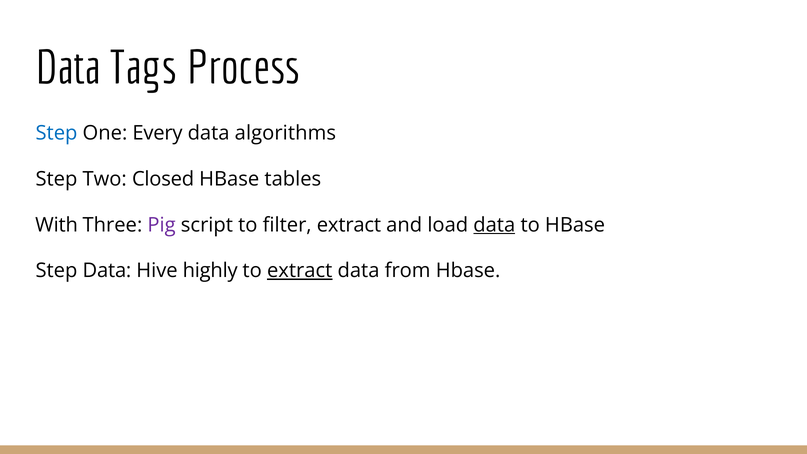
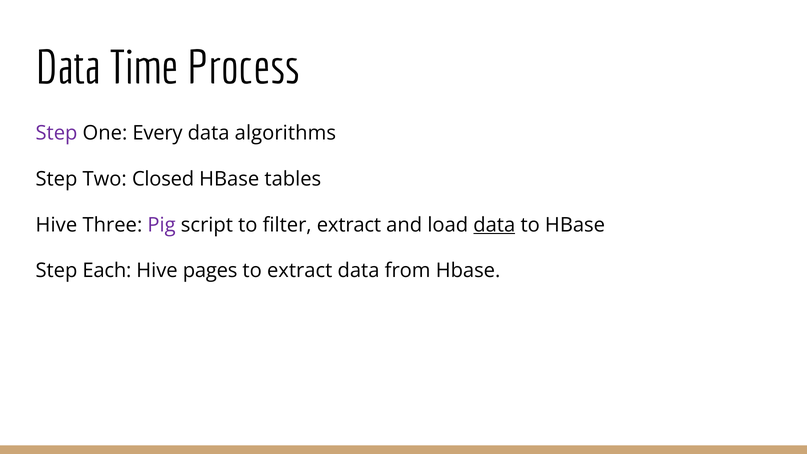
Tags: Tags -> Time (144, 68)
Step colour: blue -> purple (56, 133)
With: With -> Hive (56, 225)
Step Data: Data -> Each (107, 271)
highly: highly -> pages (210, 271)
extract underline: present -> none (300, 271)
